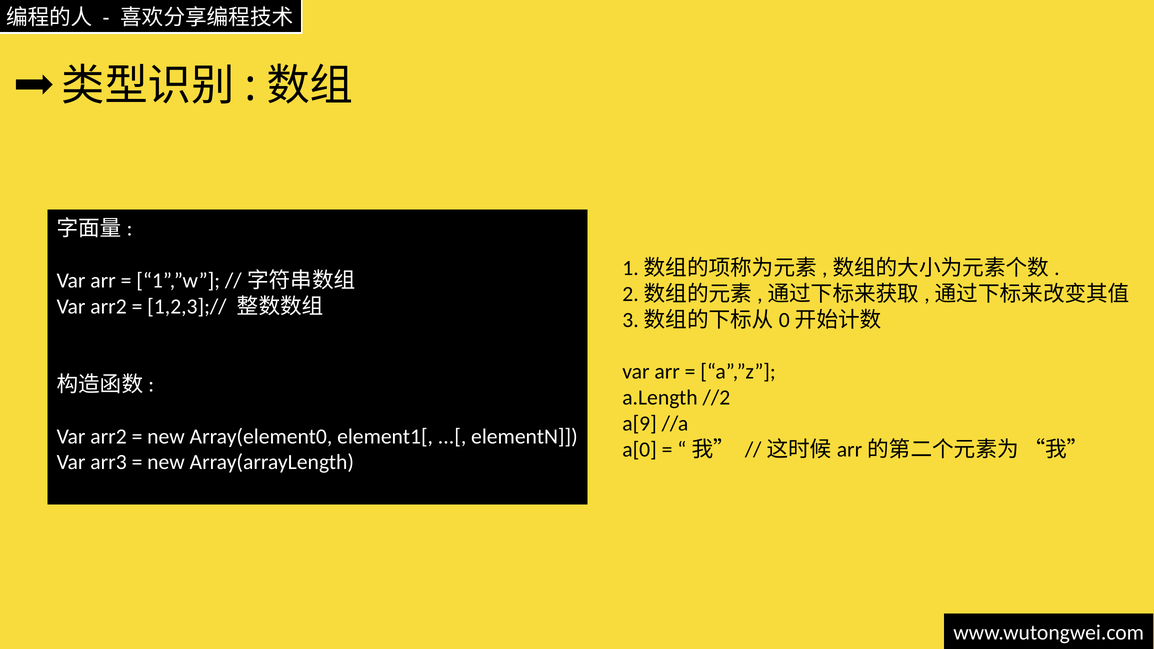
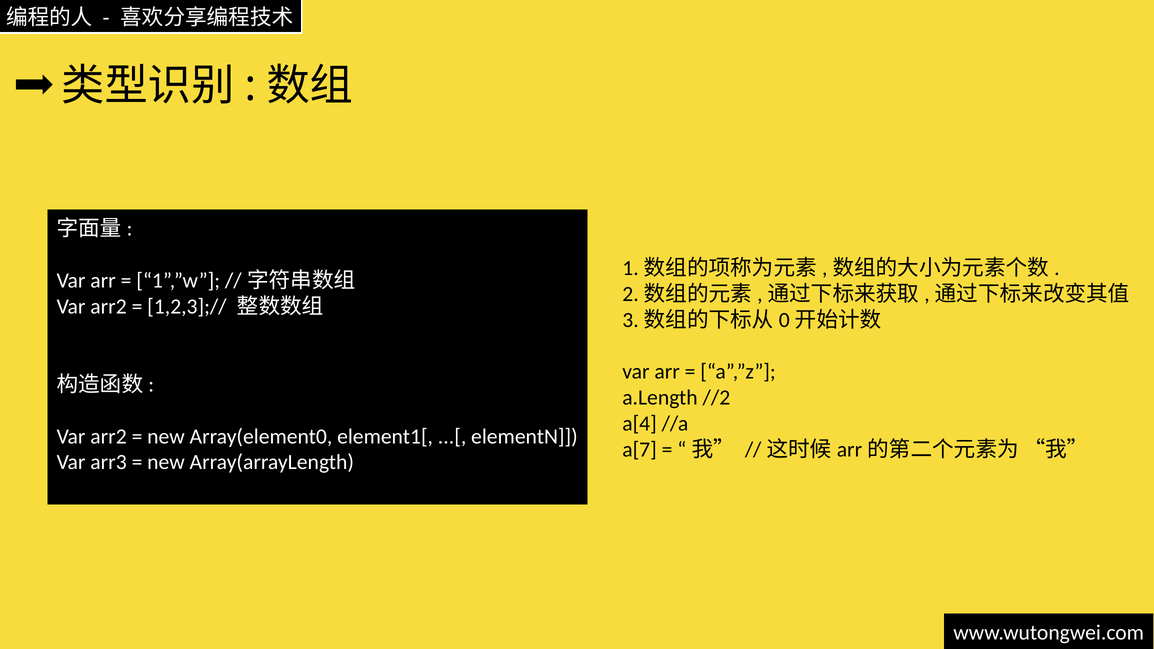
a[9: a[9 -> a[4 (640, 424)
a[0: a[0 -> a[7 (640, 450)
